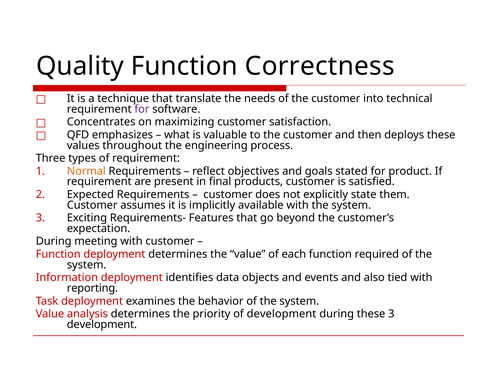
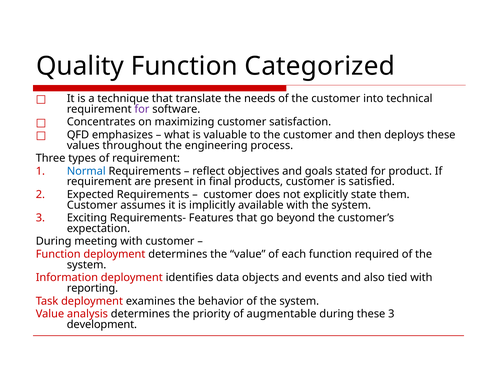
Correctness: Correctness -> Categorized (320, 66)
Normal colour: orange -> blue (86, 171)
of development: development -> augmentable (282, 314)
